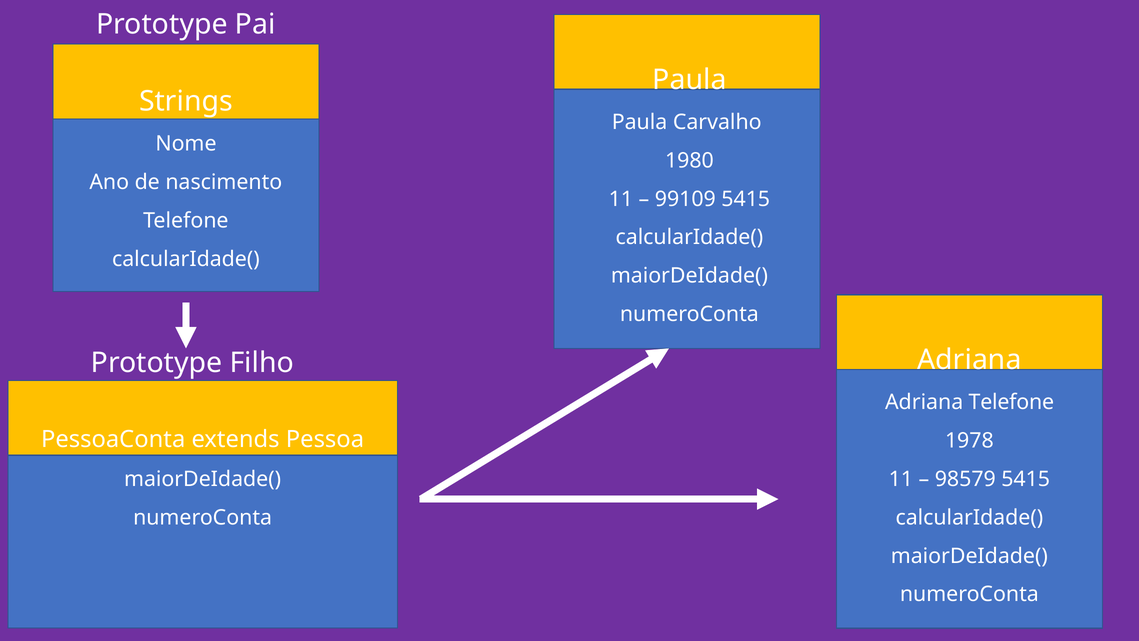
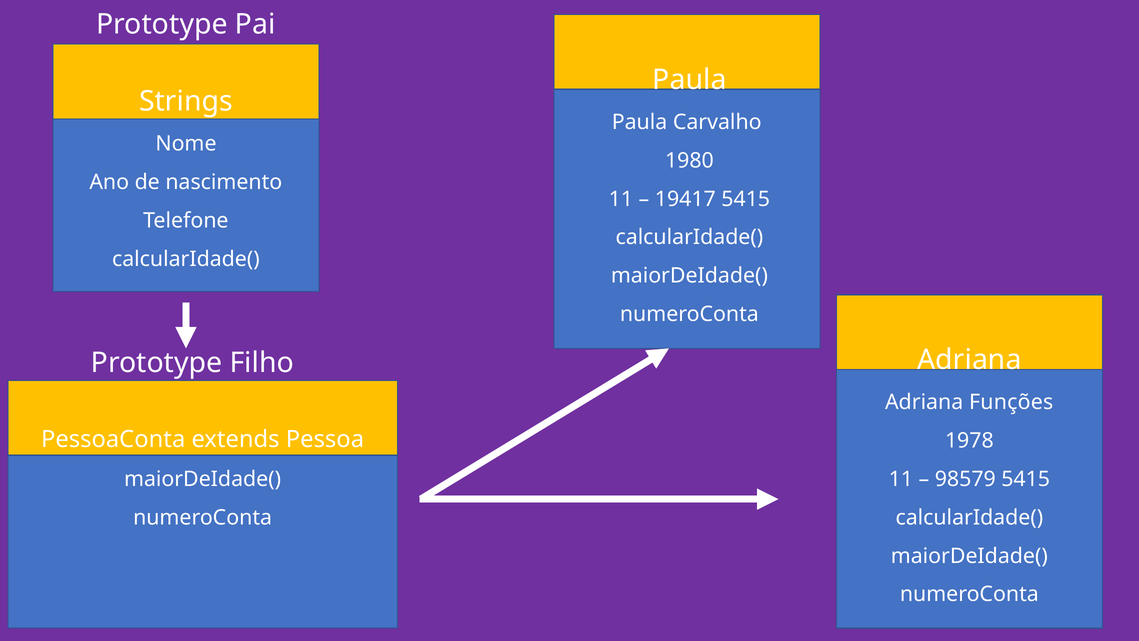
99109: 99109 -> 19417 (685, 199)
Adriana Telefone: Telefone -> Funções (1011, 402)
